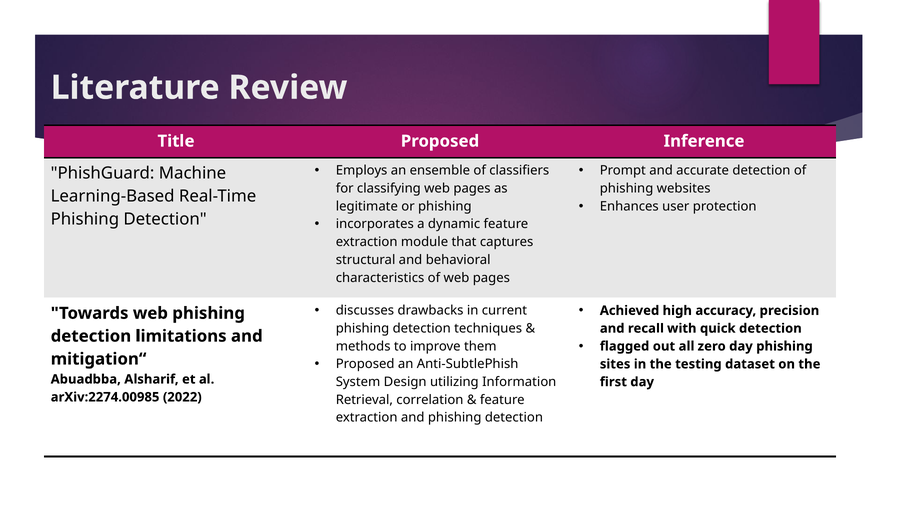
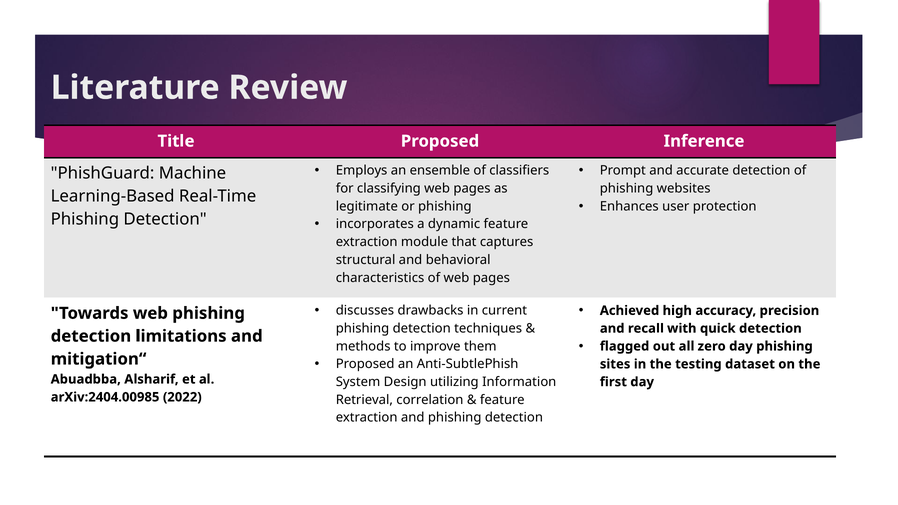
arXiv:2274.00985: arXiv:2274.00985 -> arXiv:2404.00985 (105, 397)
